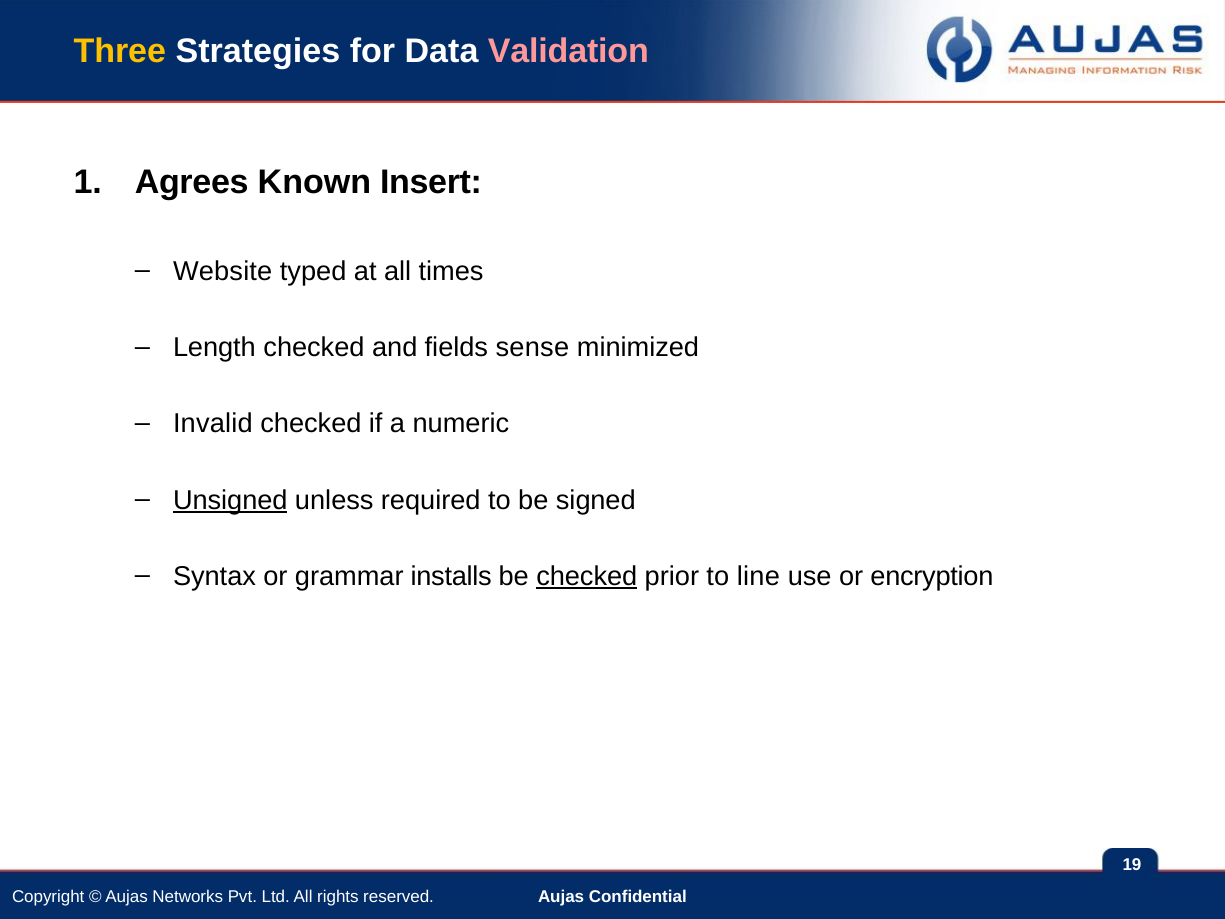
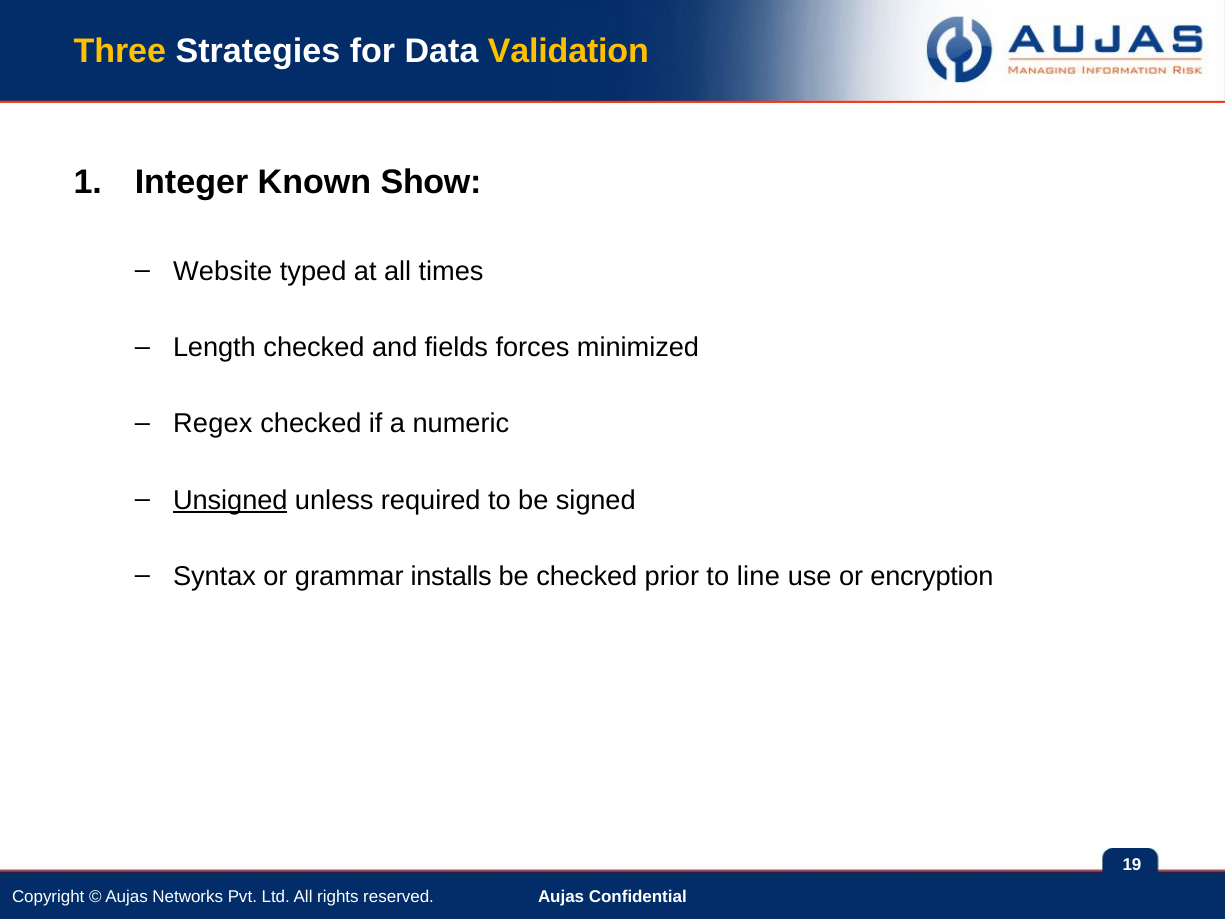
Validation colour: pink -> yellow (568, 51)
Agrees: Agrees -> Integer (192, 182)
Insert: Insert -> Show (431, 182)
sense: sense -> forces (533, 348)
Invalid: Invalid -> Regex (213, 424)
checked underline: present -> none (587, 576)
